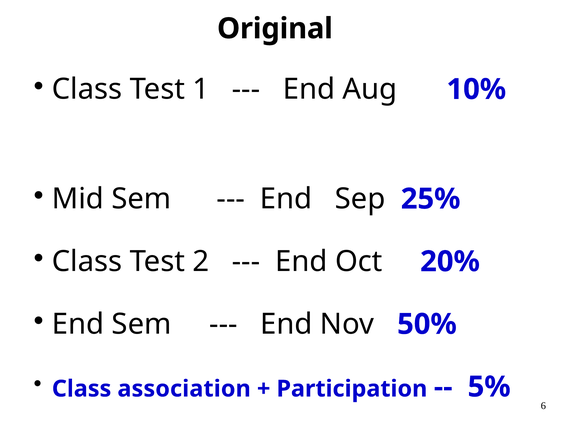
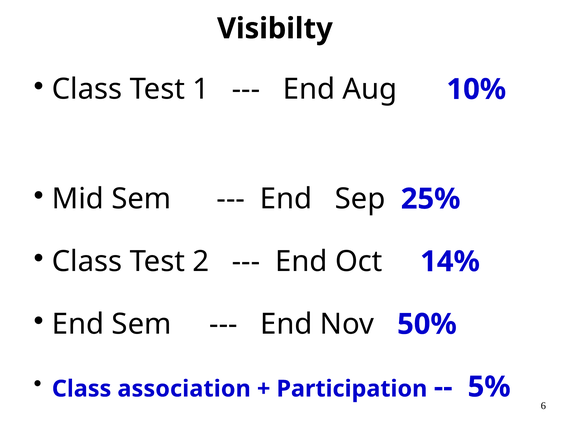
Original: Original -> Visibilty (275, 29)
20%: 20% -> 14% (450, 262)
